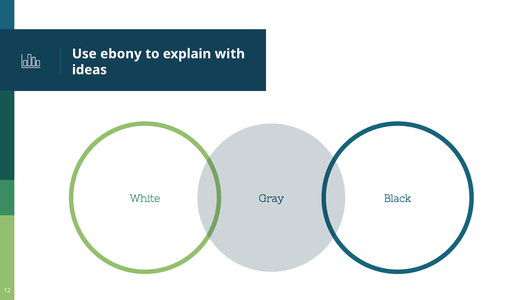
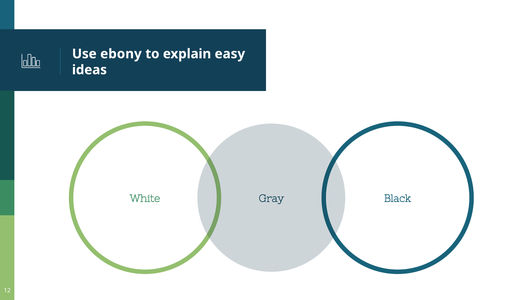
with: with -> easy (230, 54)
